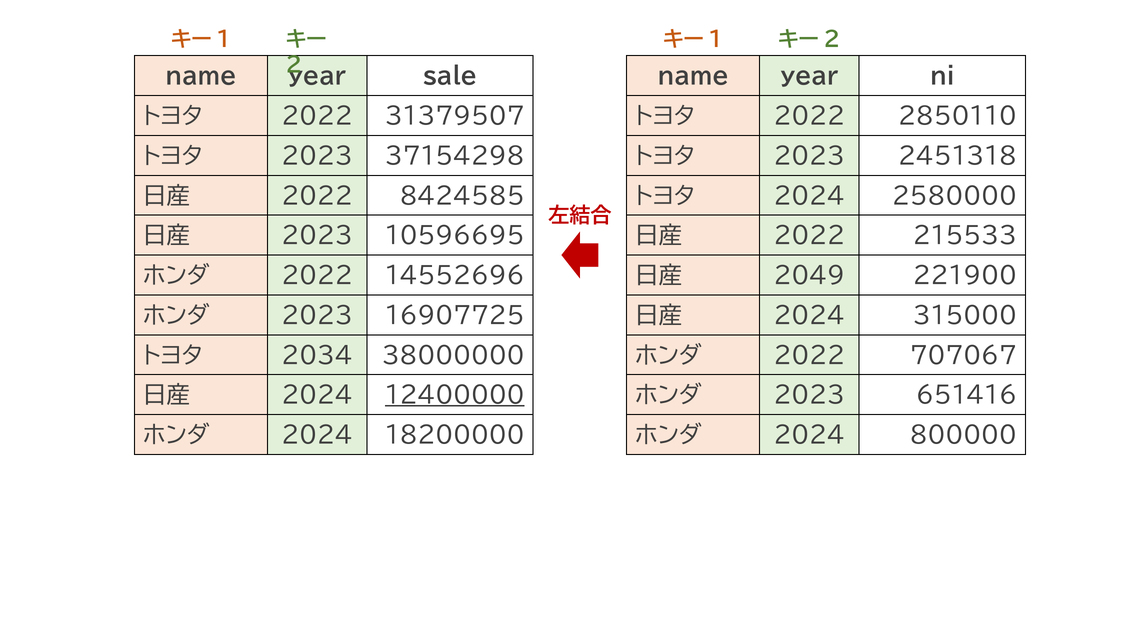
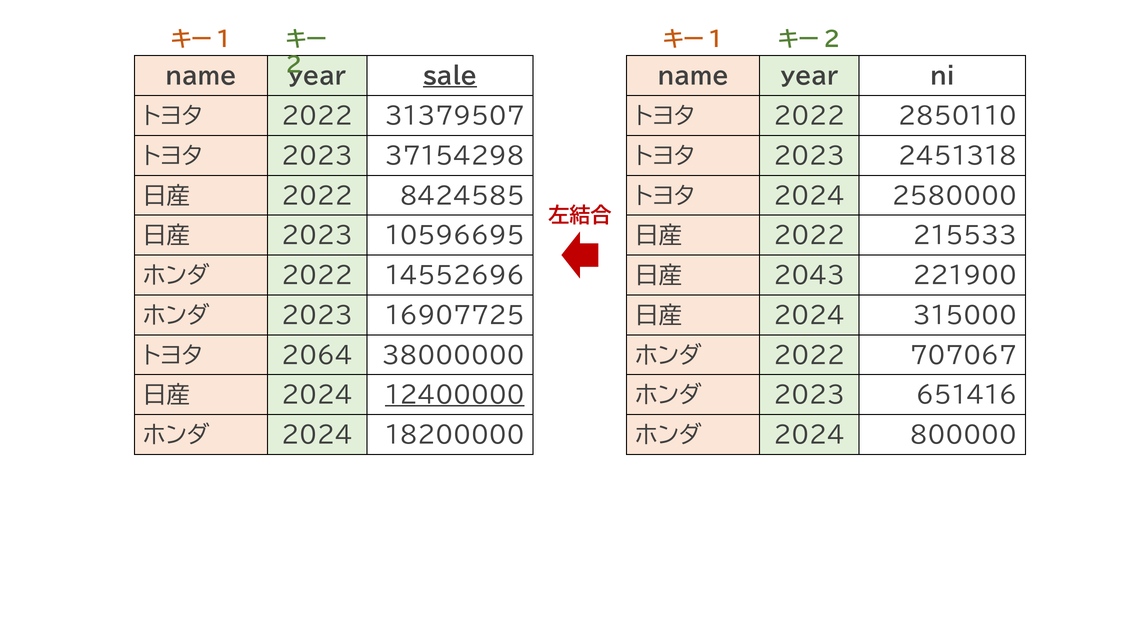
sale underline: none -> present (450, 77)
2049: 2049 -> 2043 (809, 276)
2034: 2034 -> 2064 (317, 356)
